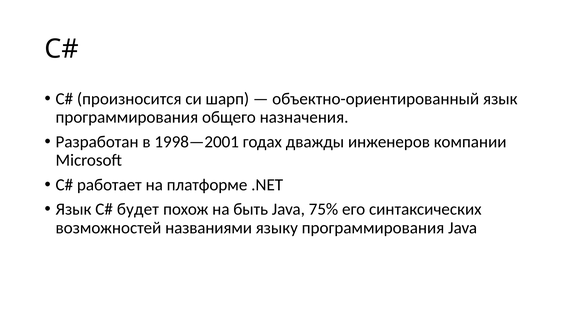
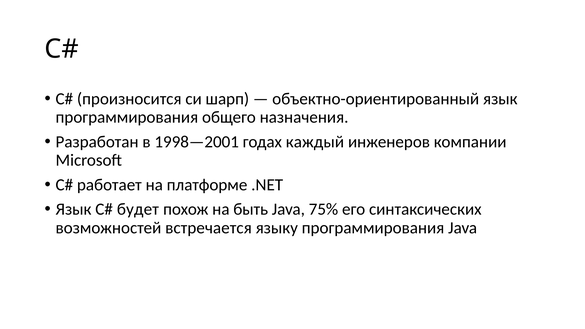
дважды: дважды -> каждый (315, 142)
названиями: названиями -> встречается (208, 228)
